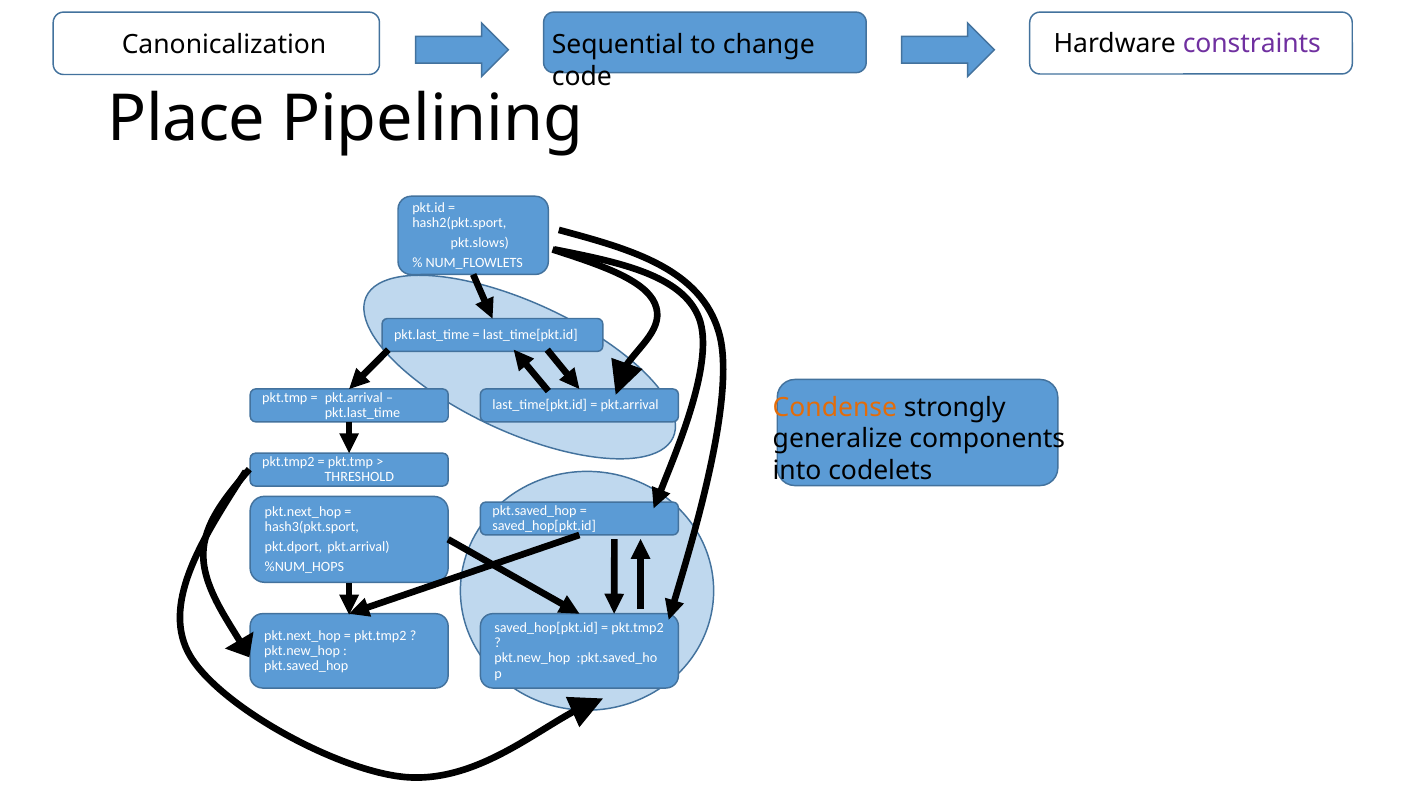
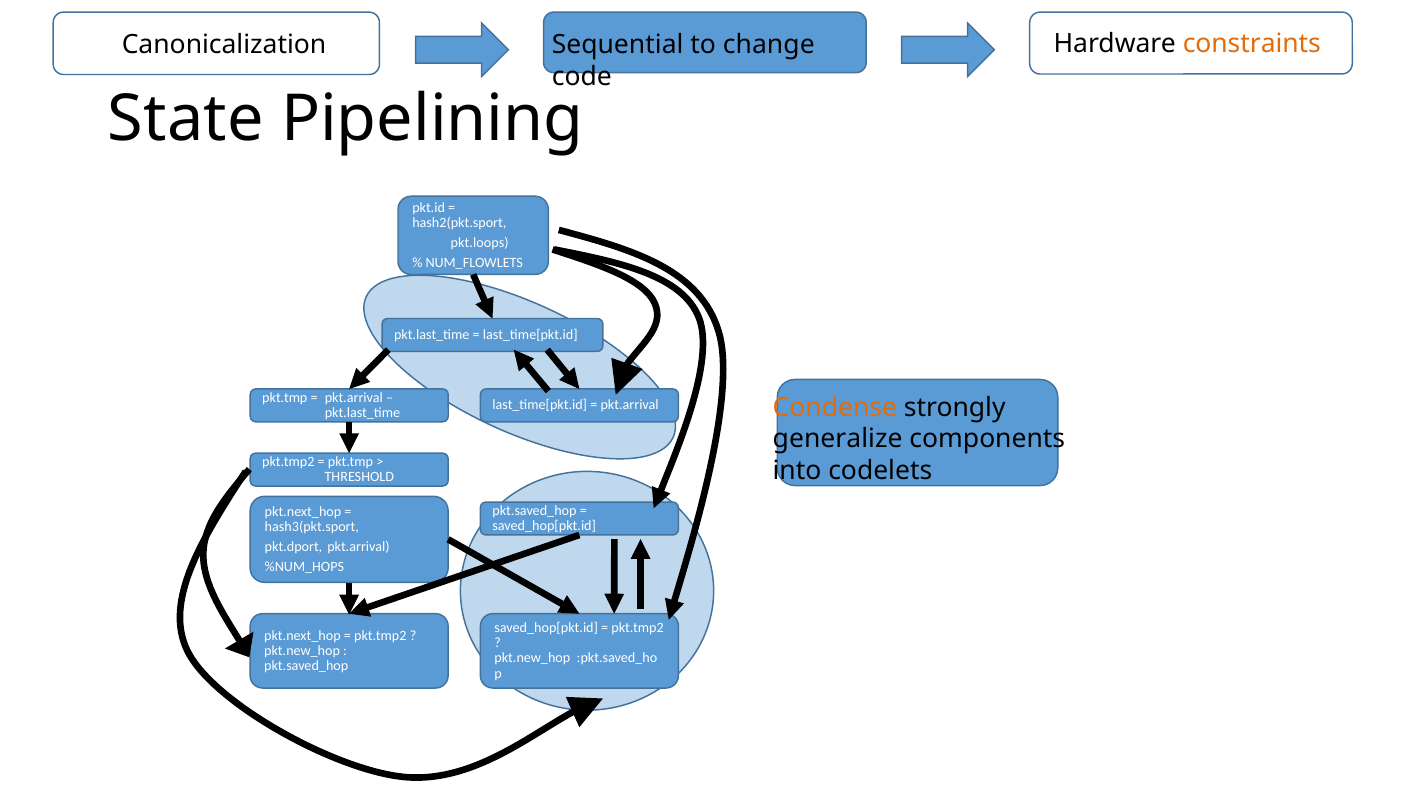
constraints colour: purple -> orange (1252, 44)
Place: Place -> State (186, 119)
pkt.slows: pkt.slows -> pkt.loops (480, 243)
